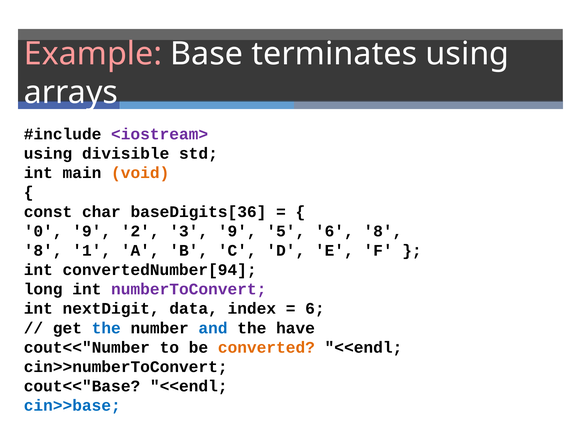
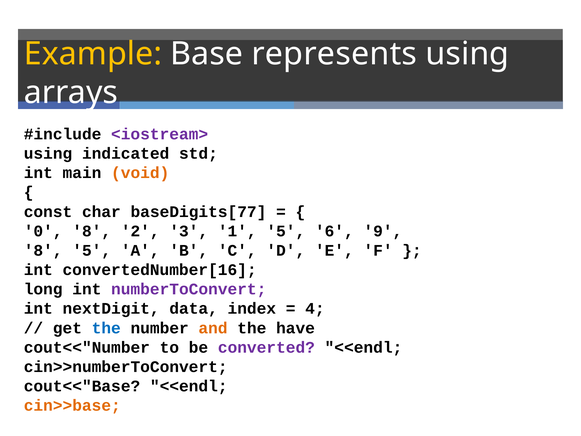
Example colour: pink -> yellow (93, 54)
terminates: terminates -> represents (334, 54)
divisible: divisible -> indicated (126, 153)
baseDigits[36: baseDigits[36 -> baseDigits[77 (198, 212)
0 9: 9 -> 8 (92, 231)
3 9: 9 -> 1 (237, 231)
6 8: 8 -> 9 (383, 231)
8 1: 1 -> 5 (92, 250)
convertedNumber[94: convertedNumber[94 -> convertedNumber[16 (160, 270)
6: 6 -> 4 (315, 308)
and colour: blue -> orange (213, 328)
converted colour: orange -> purple (266, 347)
cin>>base colour: blue -> orange (72, 405)
